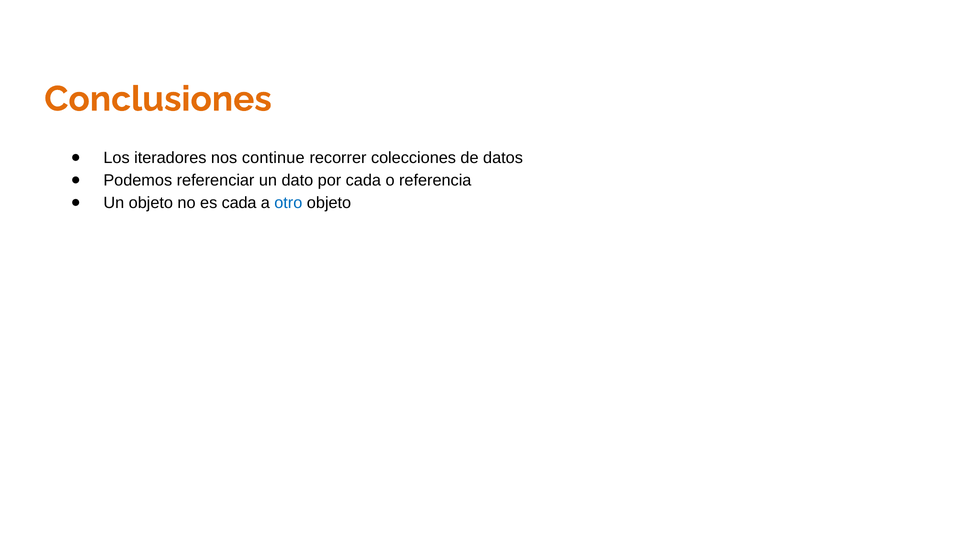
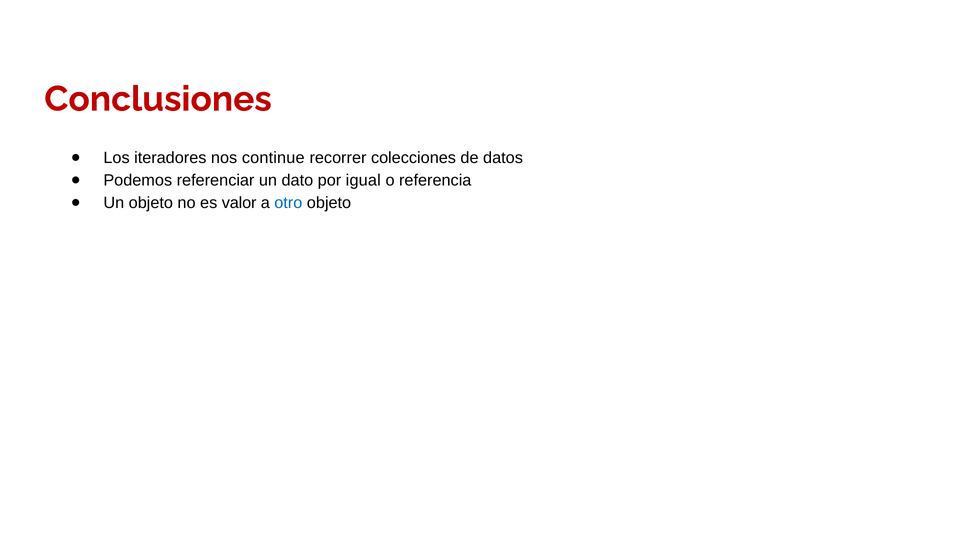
Conclusiones colour: orange -> red (158, 99)
por cada: cada -> igual (363, 180)
es cada: cada -> valor (239, 203)
